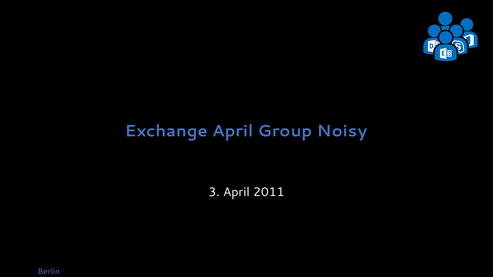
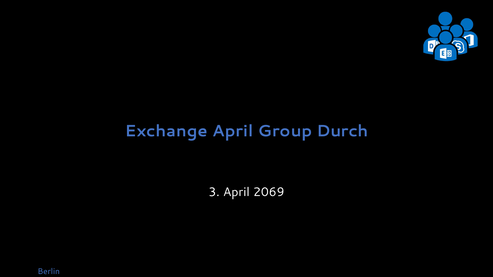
Noisy: Noisy -> Durch (342, 131)
2011: 2011 -> 2069 (269, 192)
